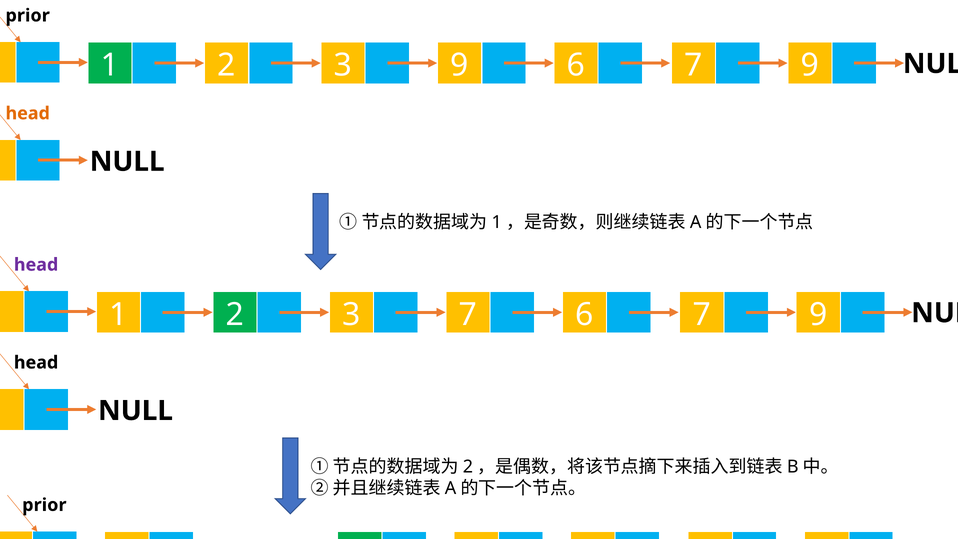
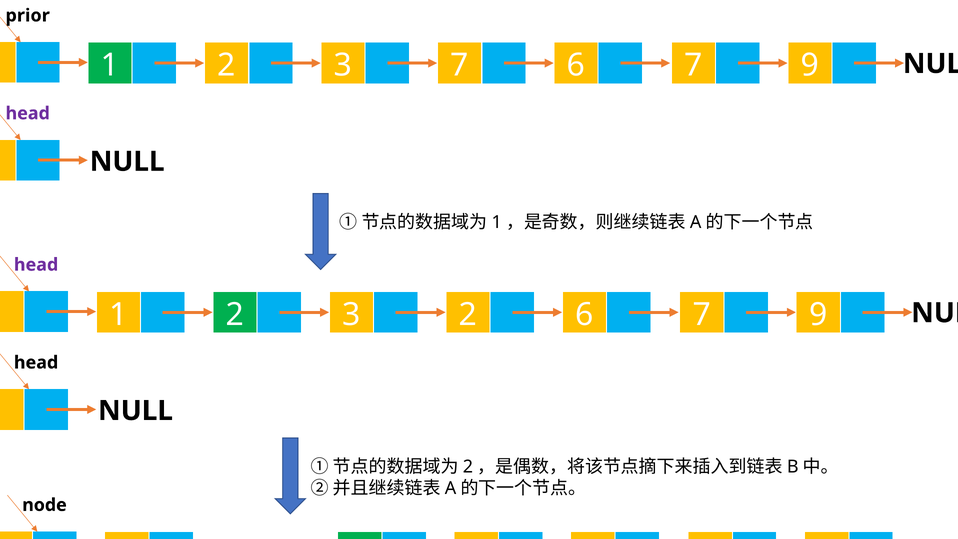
3 9: 9 -> 7 (460, 65)
head colour: orange -> purple (28, 113)
3 7: 7 -> 2 (468, 314)
prior: prior -> node (44, 505)
